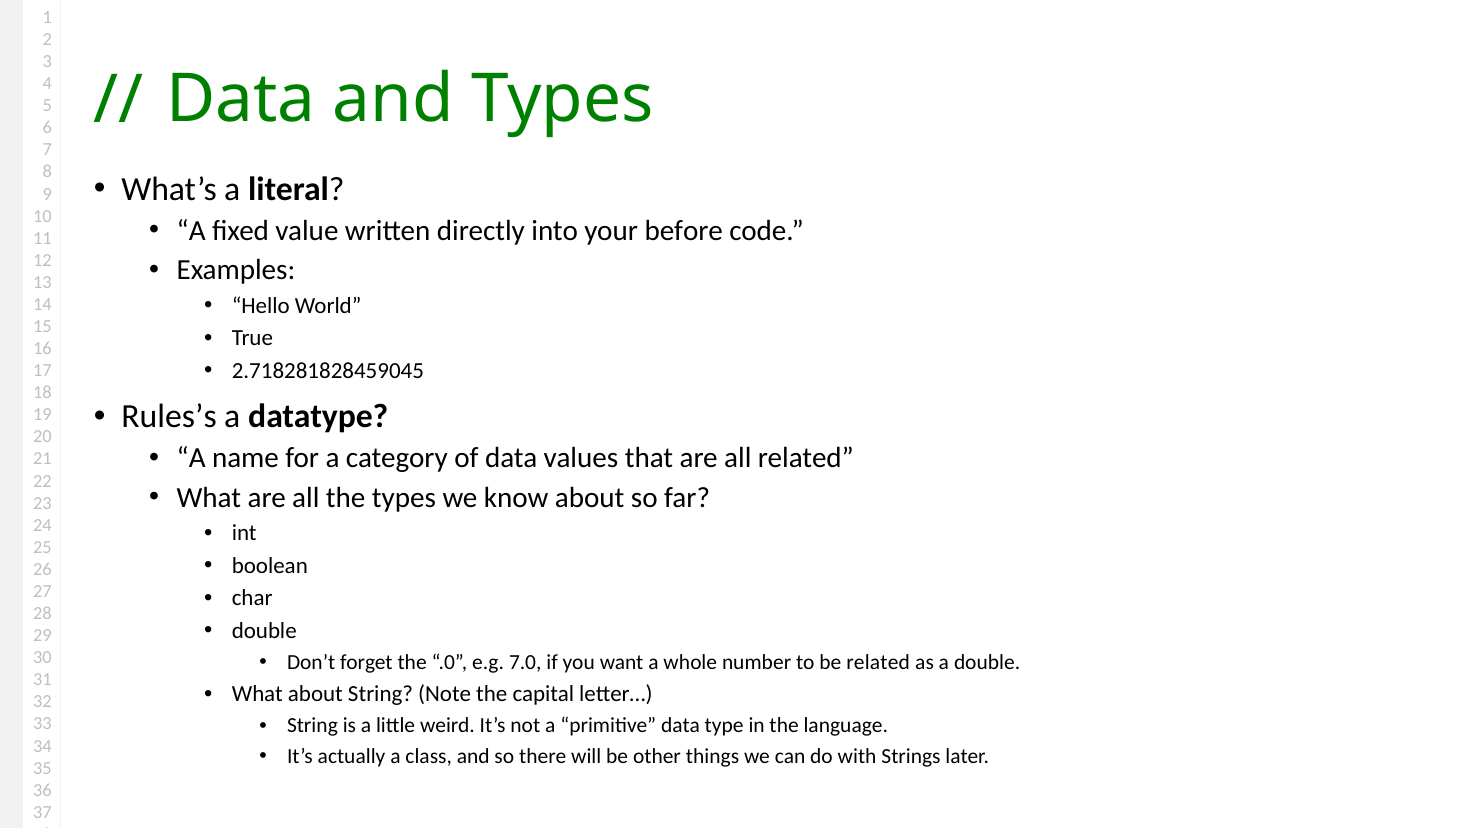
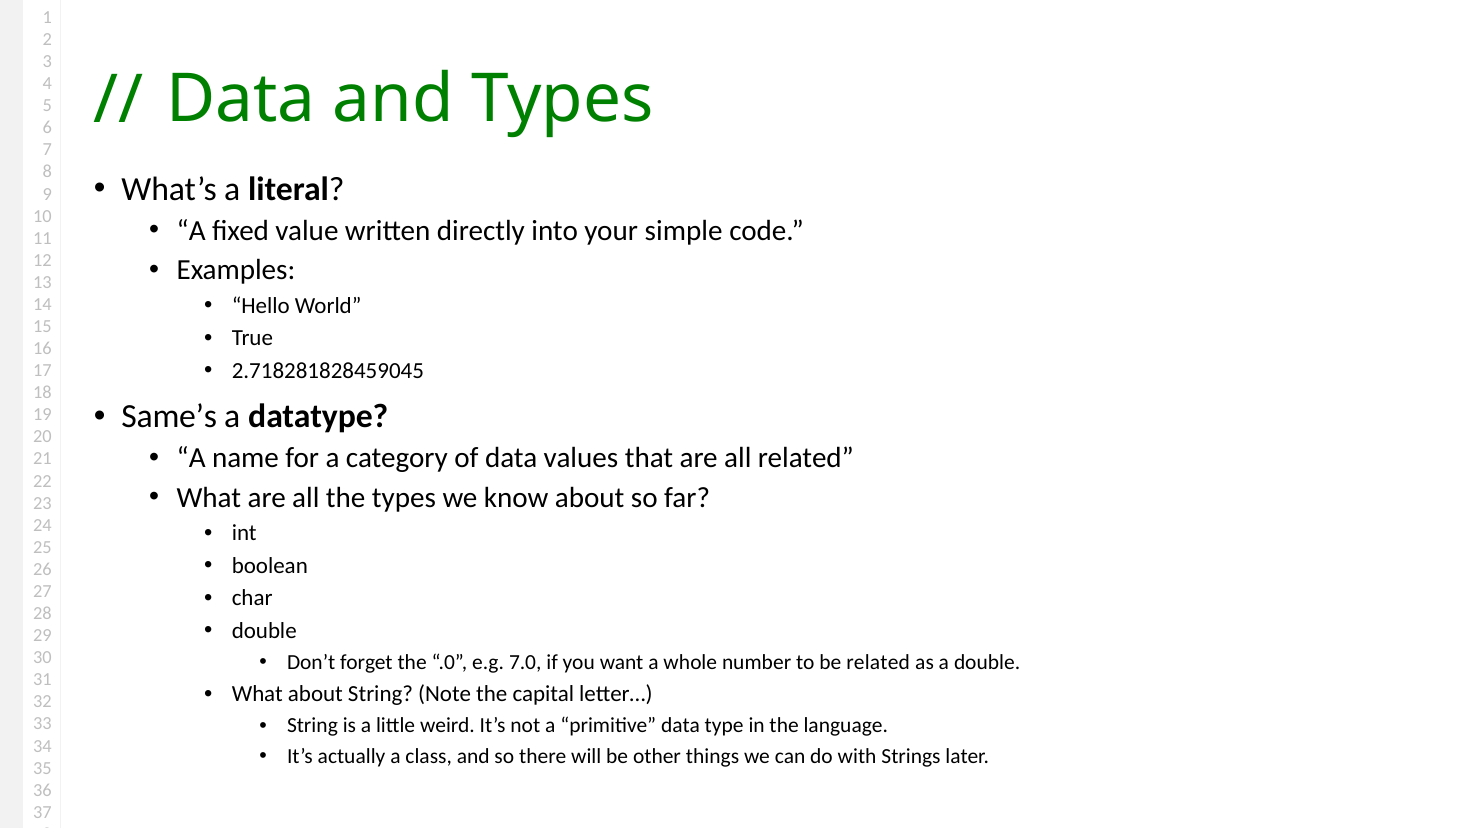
before: before -> simple (684, 231)
Rules’s: Rules’s -> Same’s (169, 417)
